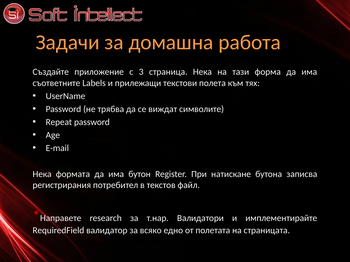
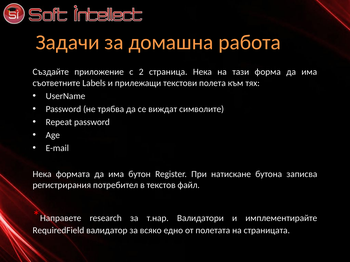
3: 3 -> 2 (141, 72)
